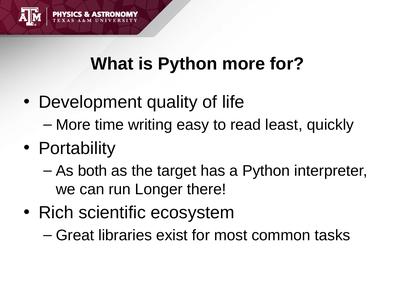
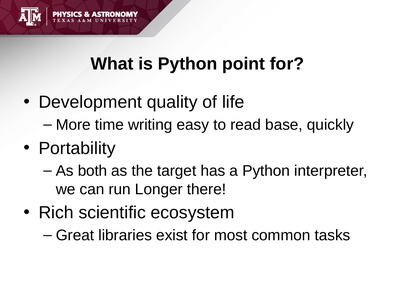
Python more: more -> point (244, 64)
least: least -> base (284, 125)
